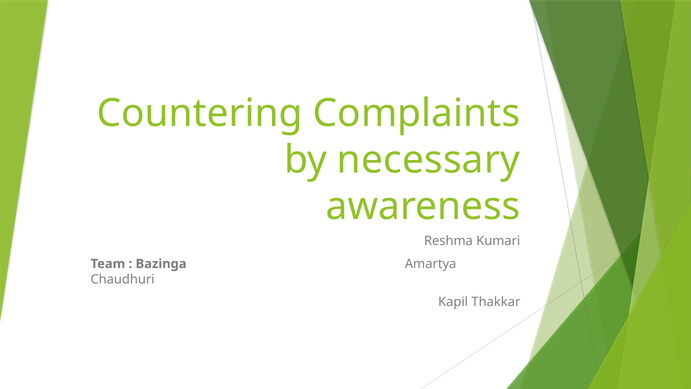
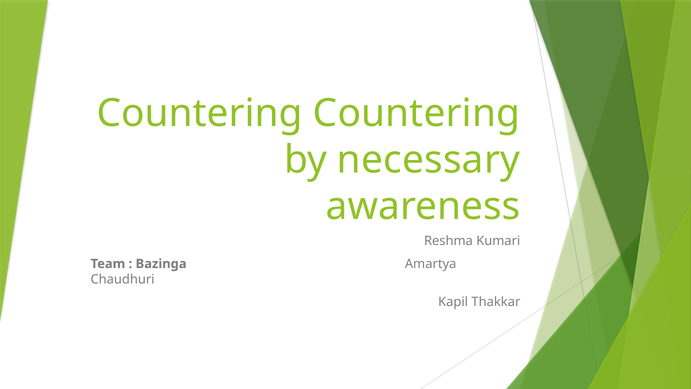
Countering Complaints: Complaints -> Countering (416, 113)
